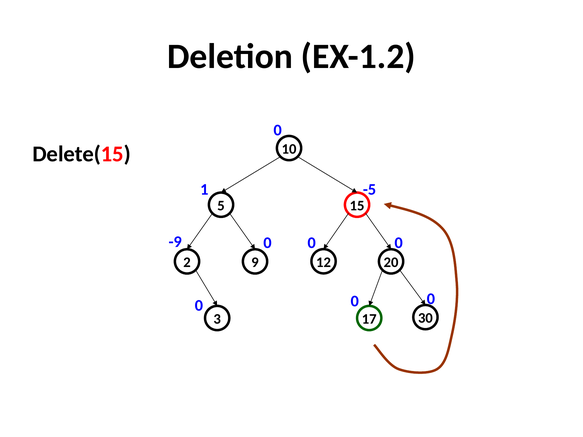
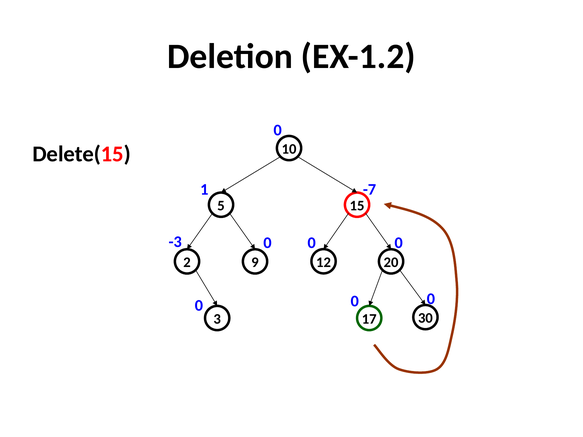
-5: -5 -> -7 (370, 190)
-9: -9 -> -3 (175, 242)
